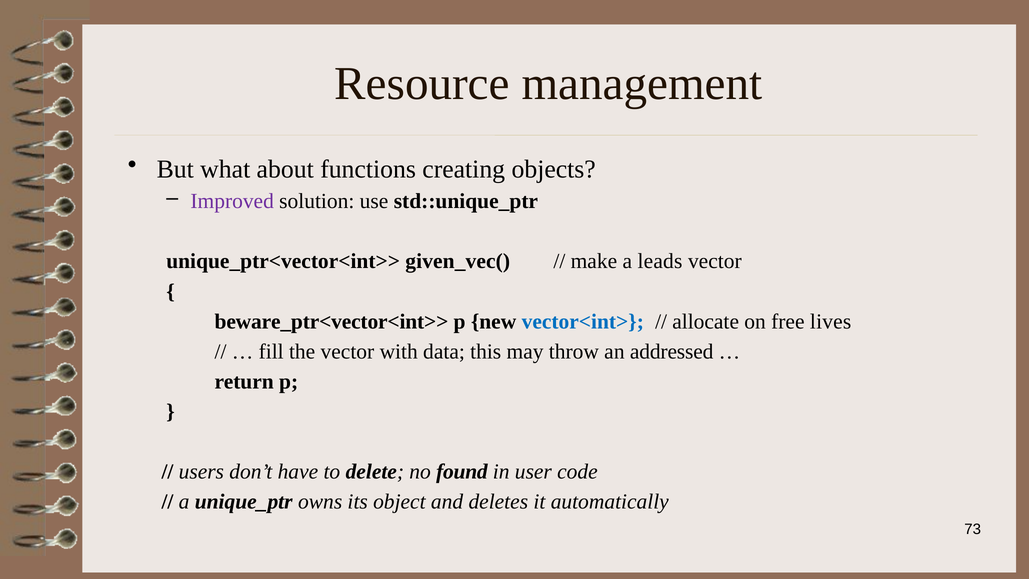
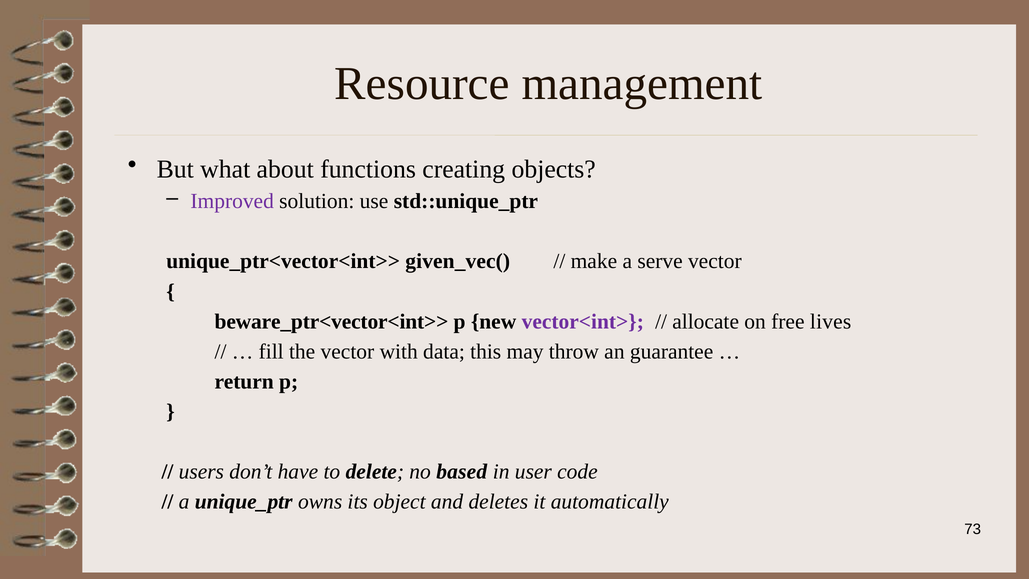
leads: leads -> serve (660, 261)
vector<int> colour: blue -> purple (583, 321)
addressed: addressed -> guarantee (672, 351)
found: found -> based (462, 471)
